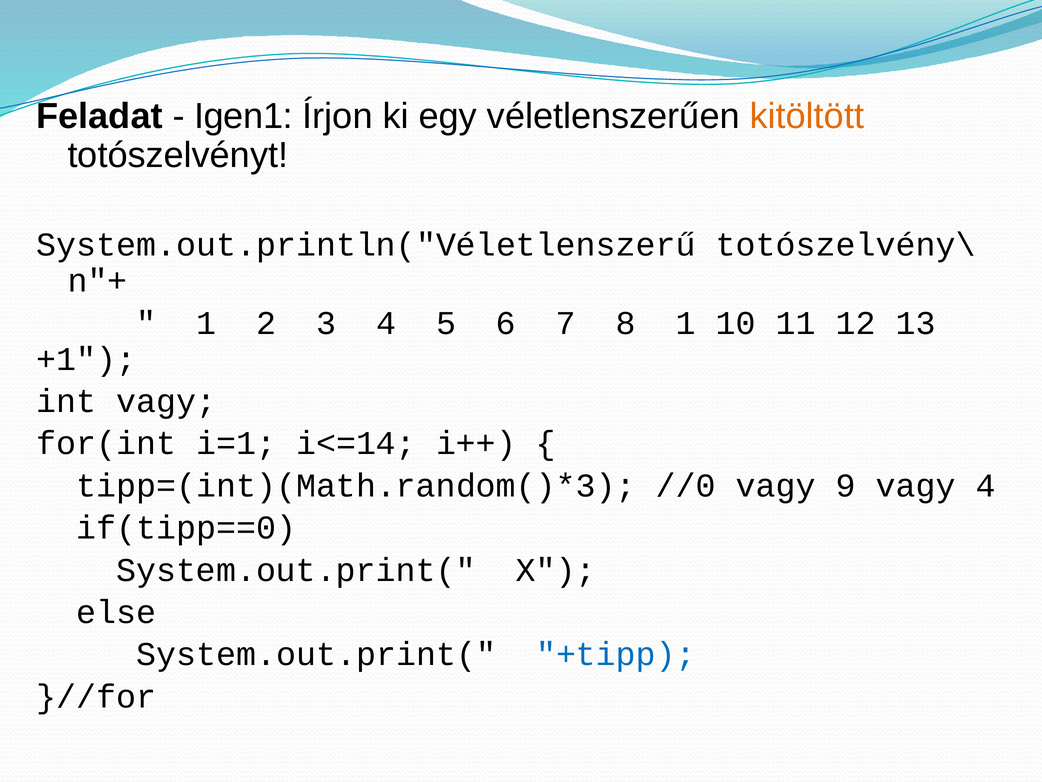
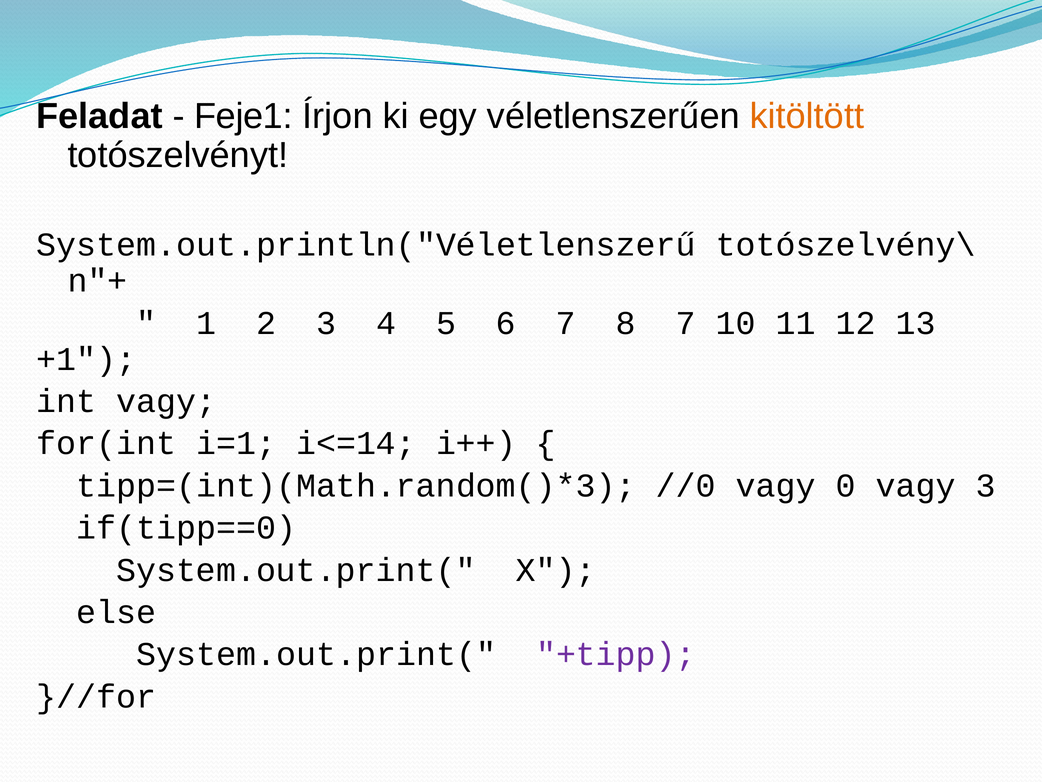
Igen1: Igen1 -> Feje1 (243, 116)
8 1: 1 -> 7 (686, 323)
9: 9 -> 0 (846, 485)
vagy 4: 4 -> 3 (986, 485)
+tipp colour: blue -> purple (616, 654)
